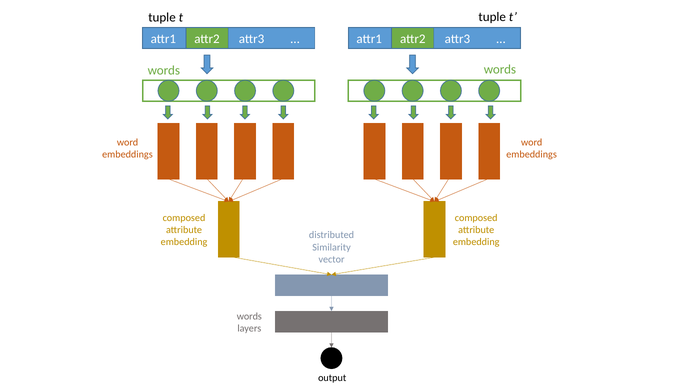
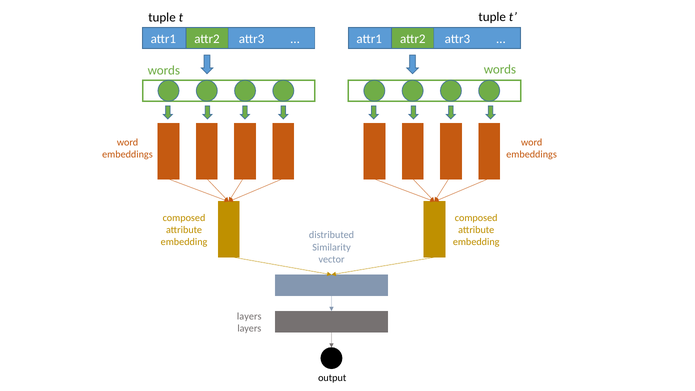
words: words -> layers (249, 316)
